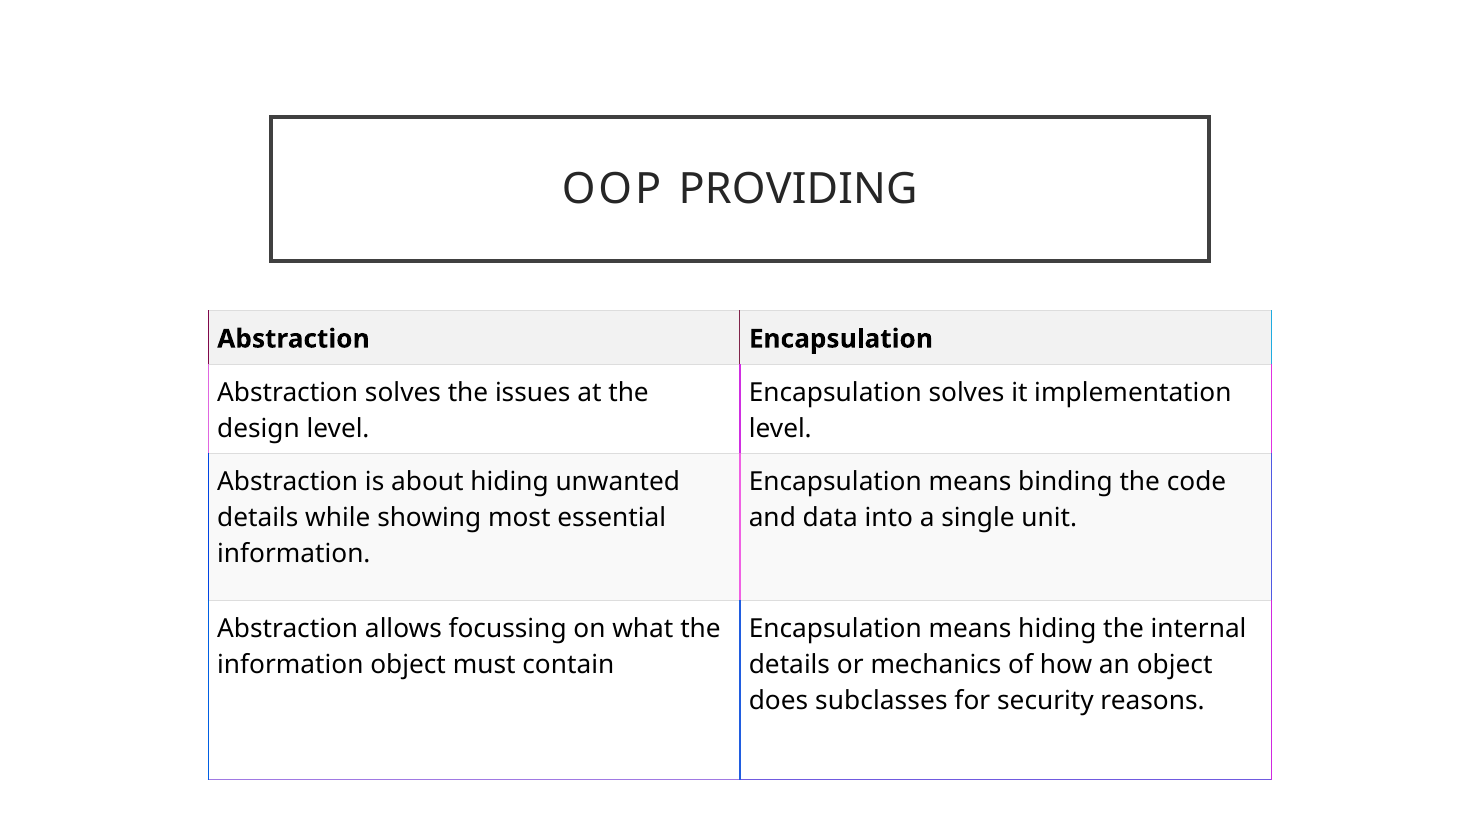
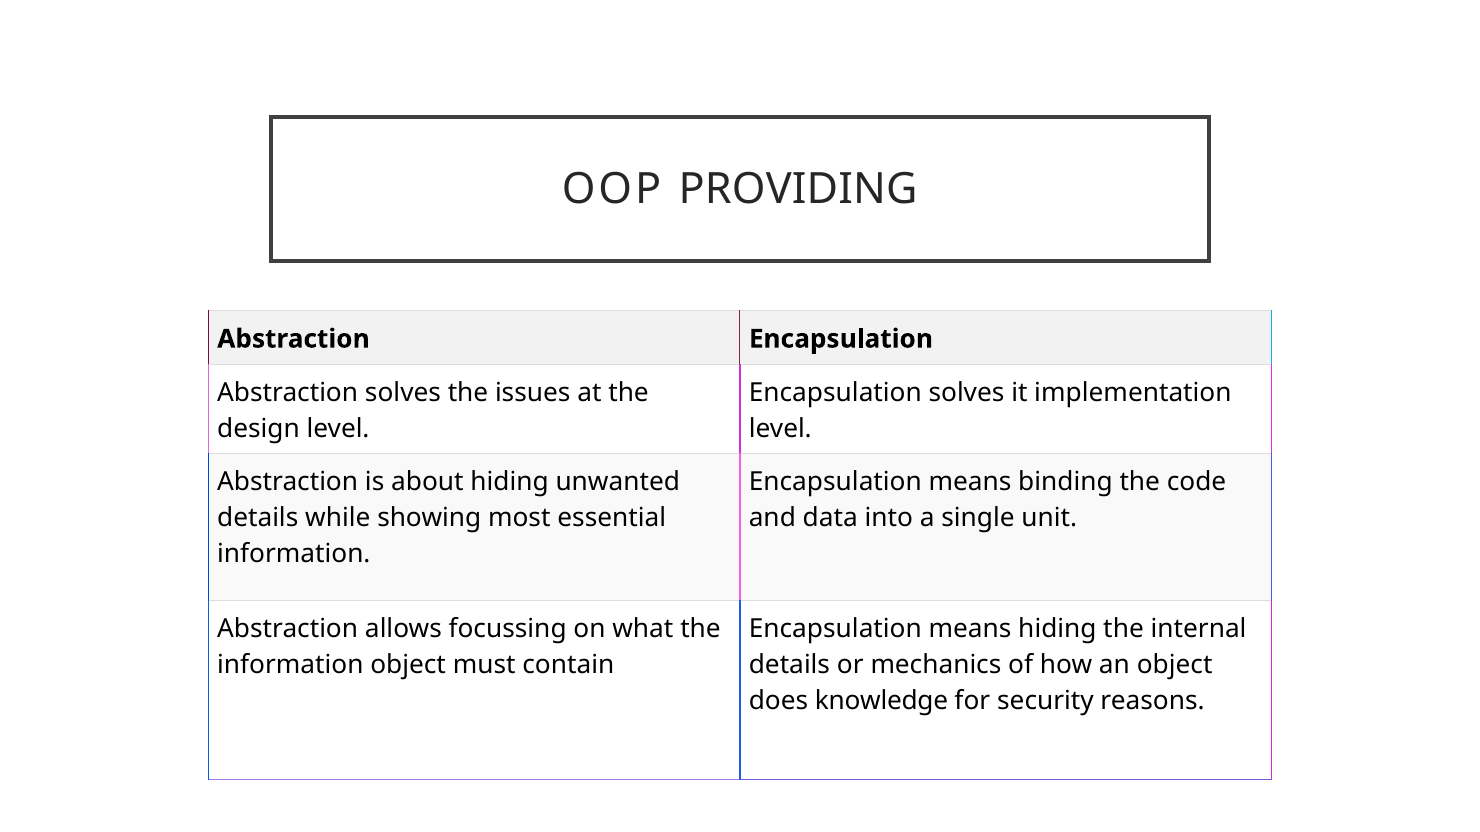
subclasses: subclasses -> knowledge (882, 701)
